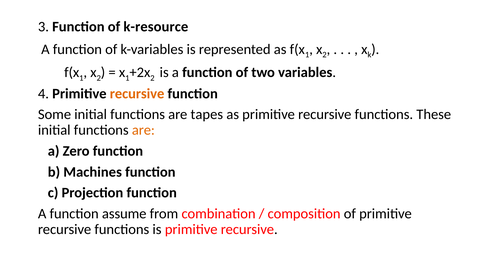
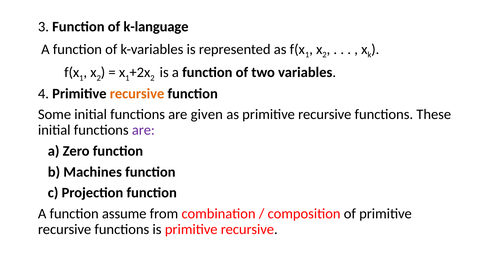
k-resource: k-resource -> k-language (156, 27)
tapes: tapes -> given (207, 115)
are colour: orange -> purple (143, 130)
